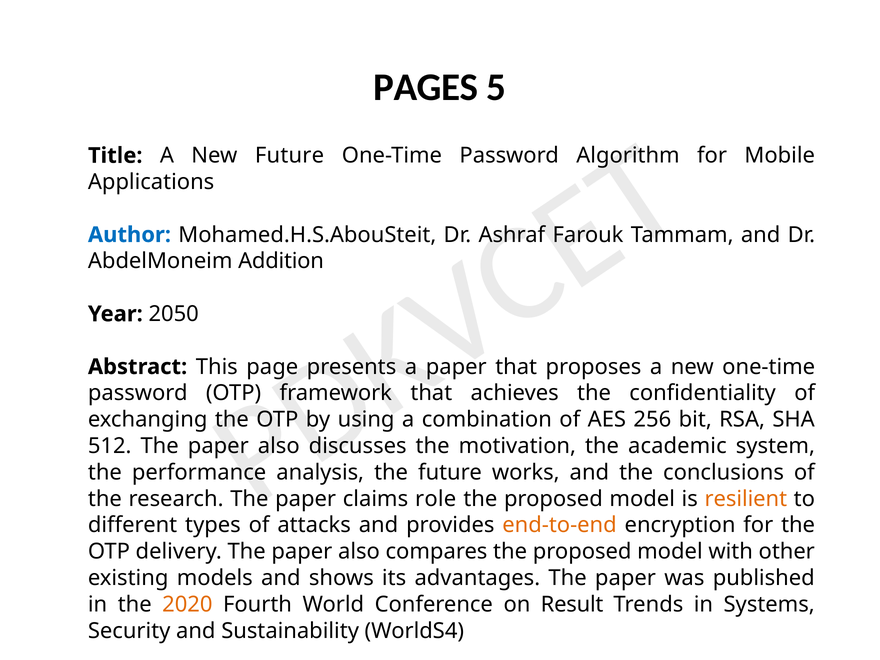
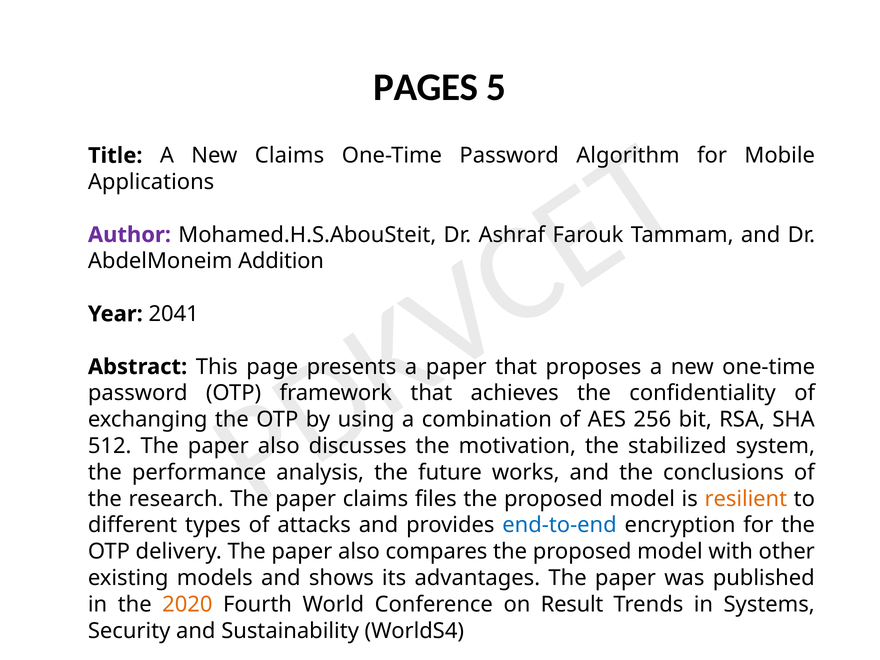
New Future: Future -> Claims (290, 156)
Author colour: blue -> purple (129, 235)
2050: 2050 -> 2041 (174, 314)
academic: academic -> stabilized (677, 446)
role: role -> files (436, 499)
end-to-end colour: orange -> blue (560, 525)
